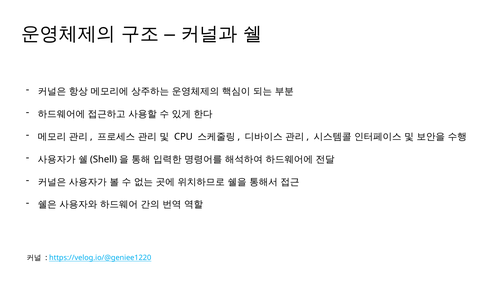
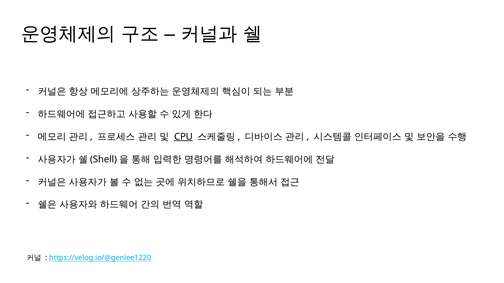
CPU underline: none -> present (183, 137)
